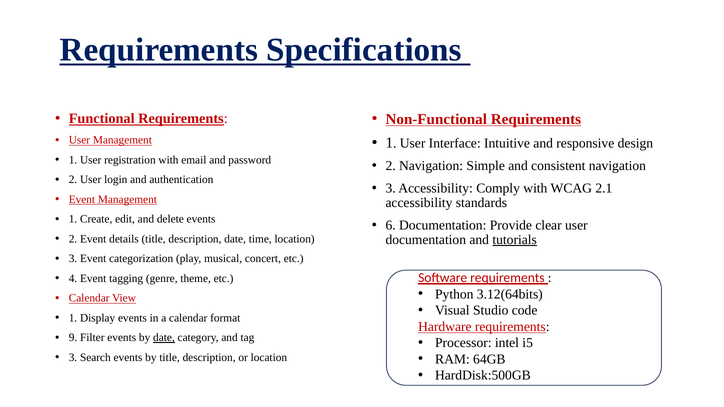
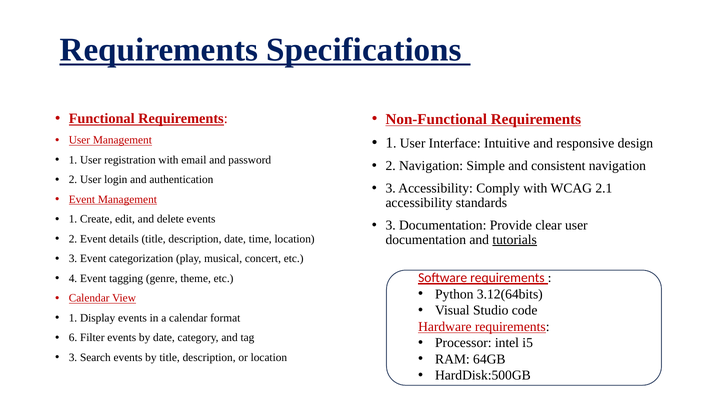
6: 6 -> 3 (391, 225)
9: 9 -> 6 (73, 338)
date underline: present -> none (164, 338)
